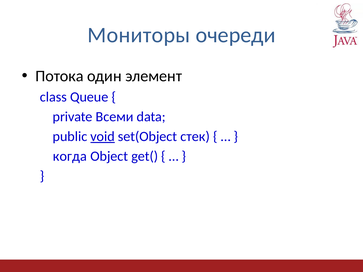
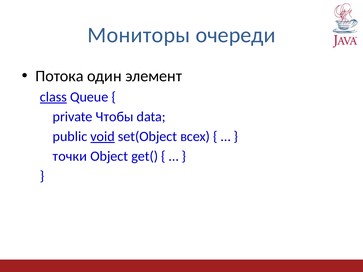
class underline: none -> present (53, 97)
Всеми: Всеми -> Чтобы (115, 117)
стек: стек -> всех (195, 137)
когда: когда -> точки (70, 156)
